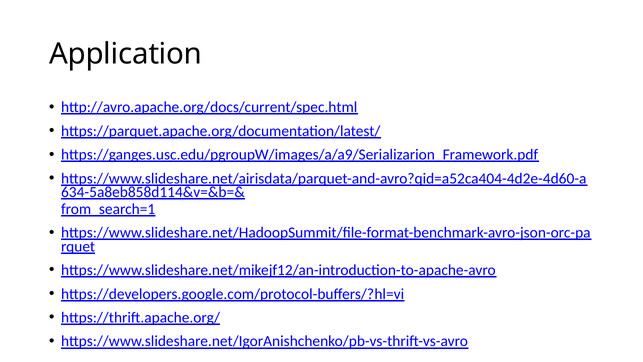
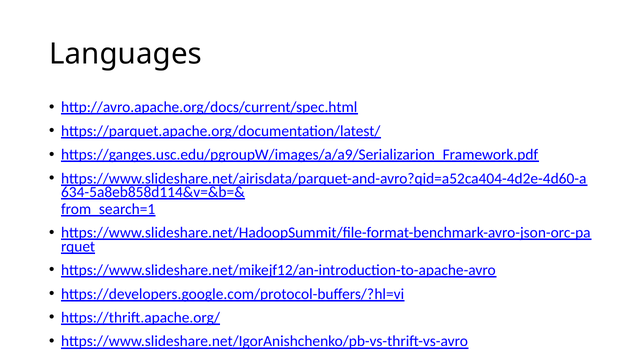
Application: Application -> Languages (125, 54)
